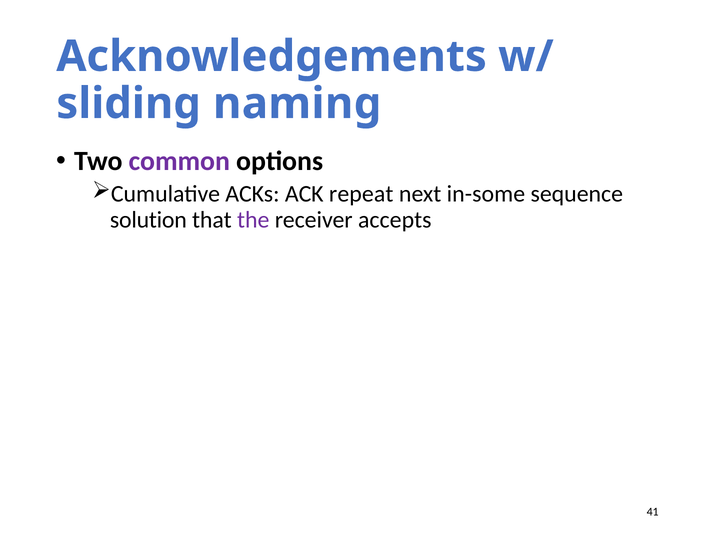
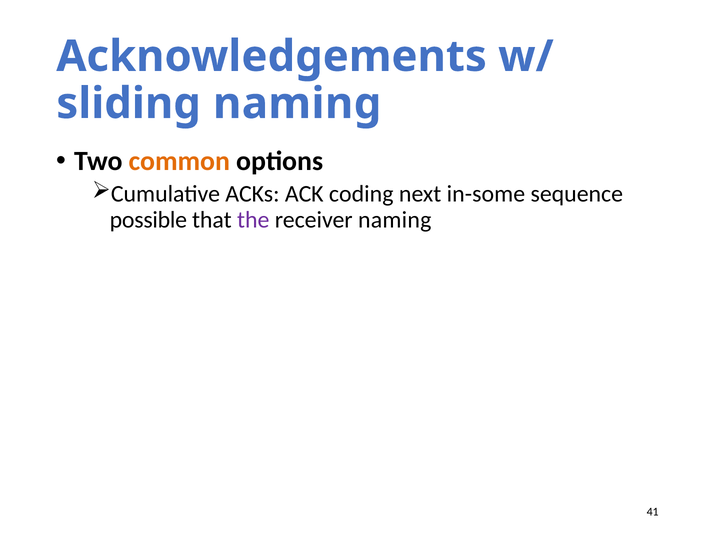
common colour: purple -> orange (179, 161)
repeat: repeat -> coding (361, 194)
solution: solution -> possible (148, 220)
receiver accepts: accepts -> naming (395, 220)
